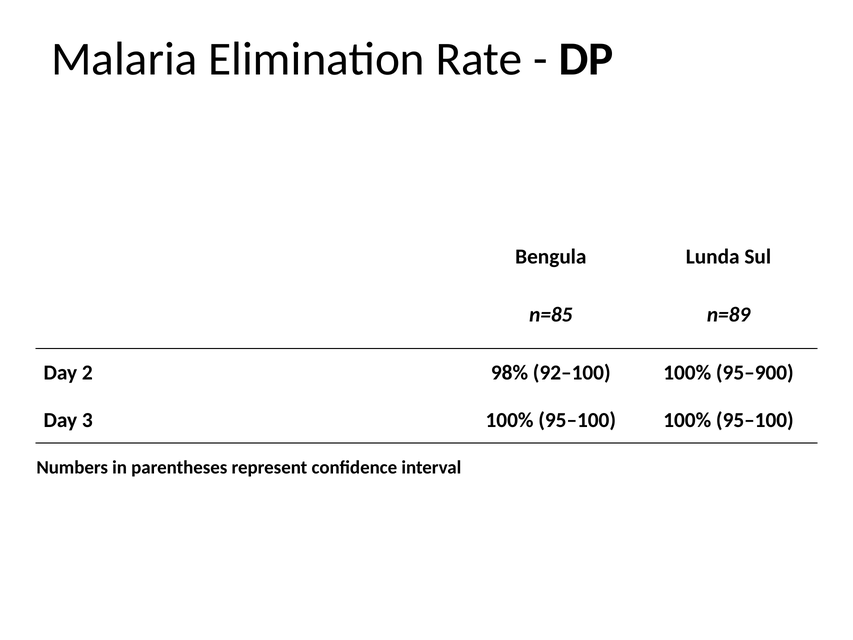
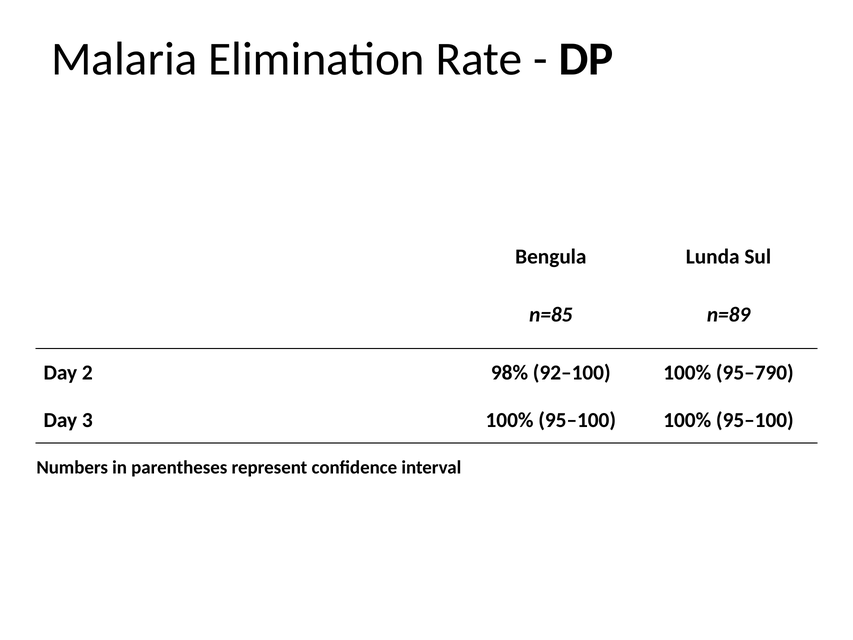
95–900: 95–900 -> 95–790 (755, 373)
